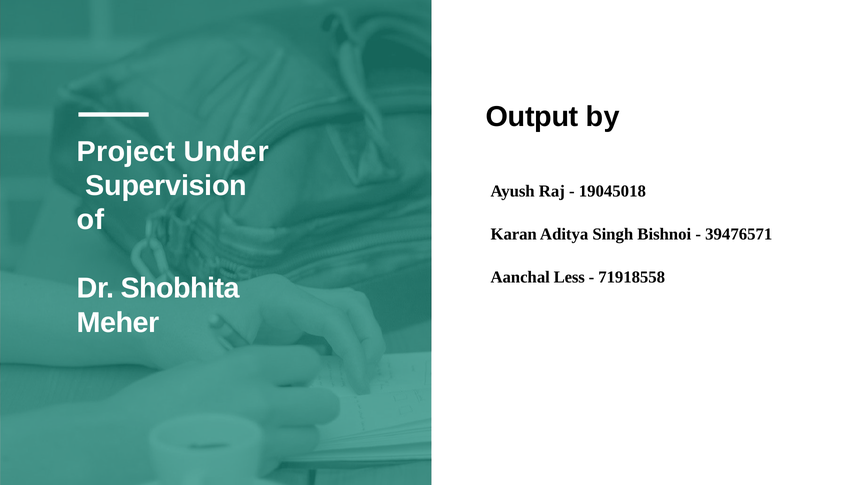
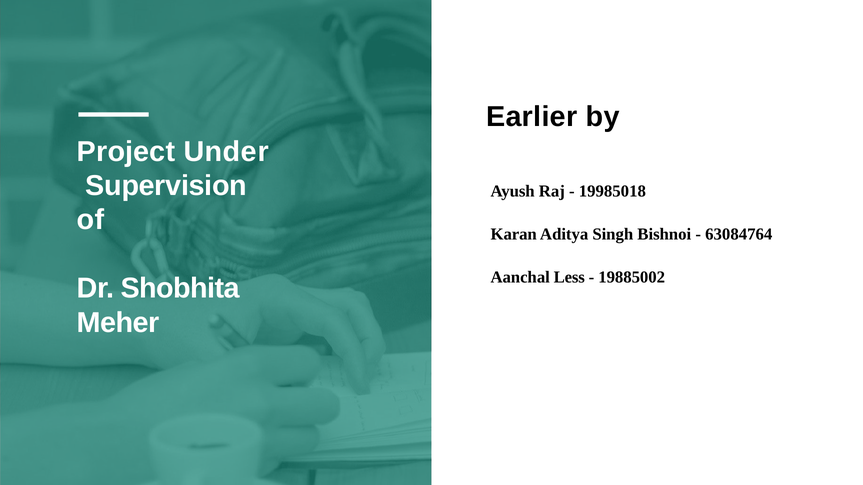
Output: Output -> Earlier (532, 117)
19045018: 19045018 -> 19985018 (612, 191)
39476571: 39476571 -> 63084764 (739, 234)
71918558: 71918558 -> 19885002 (632, 277)
